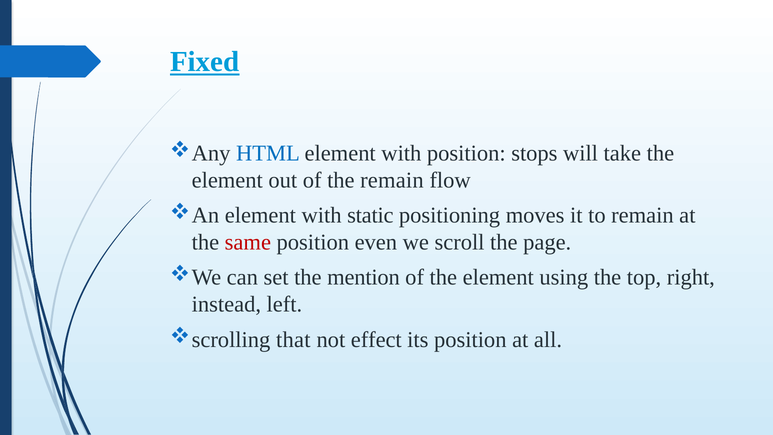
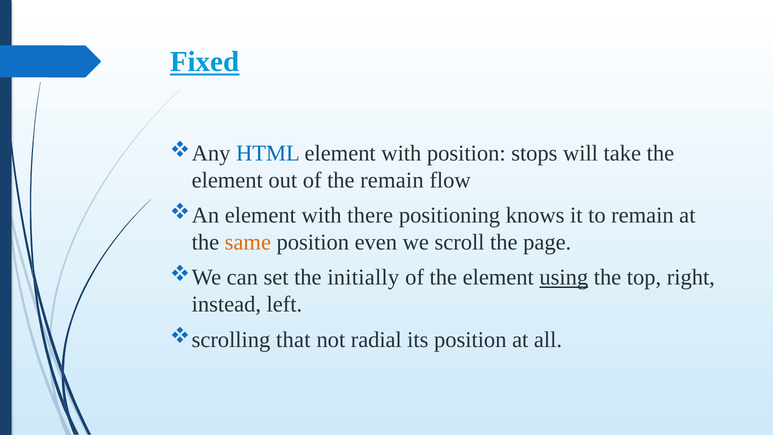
static: static -> there (370, 215)
moves: moves -> knows (535, 215)
same colour: red -> orange (248, 242)
mention: mention -> initially (363, 277)
using underline: none -> present (564, 277)
effect: effect -> radial (376, 339)
